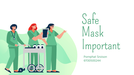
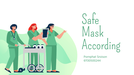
Important: Important -> According (101, 45)
